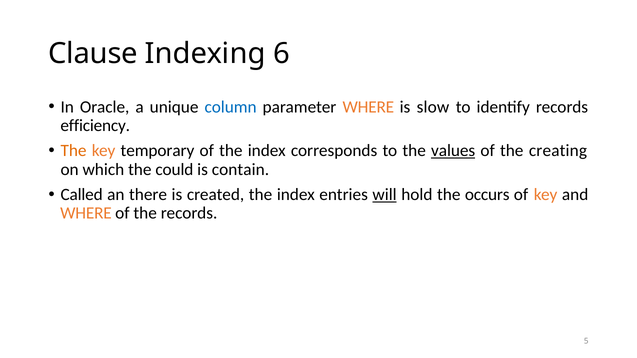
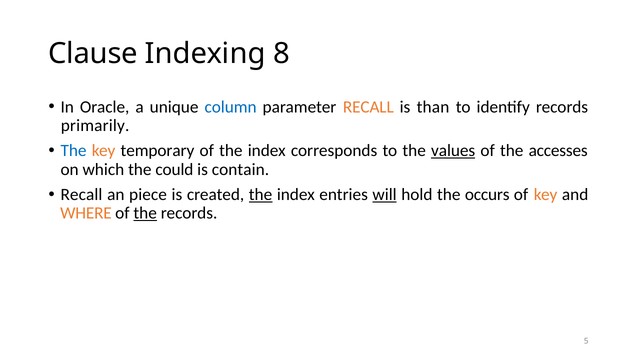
6: 6 -> 8 (281, 54)
parameter WHERE: WHERE -> RECALL (368, 107)
slow: slow -> than (433, 107)
efficiency: efficiency -> primarily (95, 126)
The colour: orange -> blue (74, 151)
creating: creating -> accesses (558, 151)
Called: Called -> Recall (81, 195)
there: there -> piece (148, 195)
the underline: none -> present (261, 195)
the underline: none -> present (145, 213)
